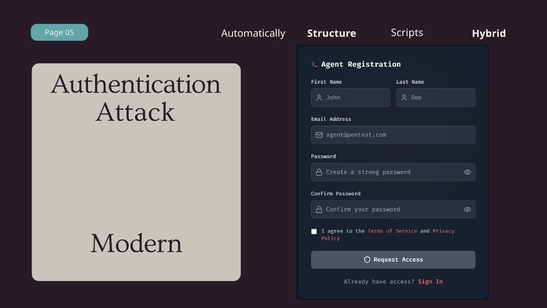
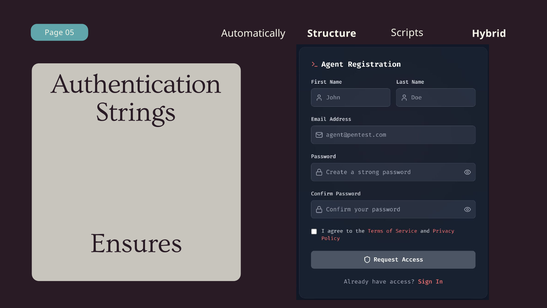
Attack: Attack -> Strings (136, 112)
Modern: Modern -> Ensures (136, 243)
